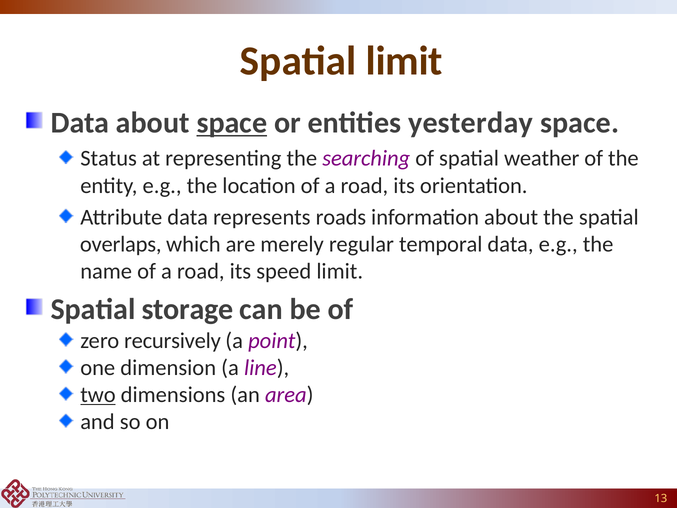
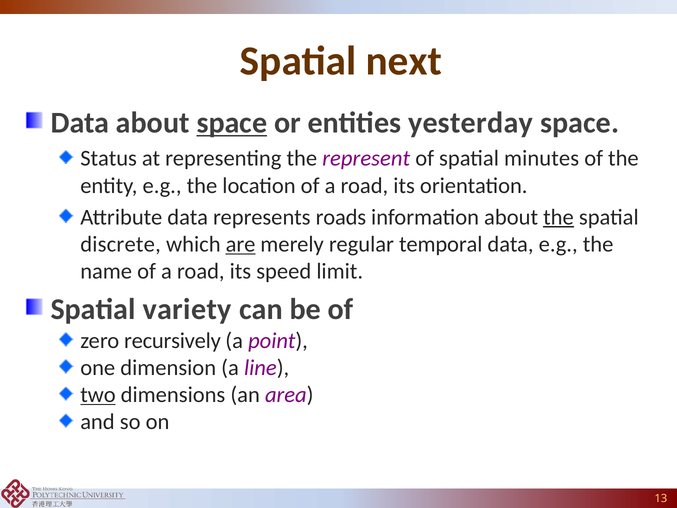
Spatial limit: limit -> next (404, 61)
searching: searching -> represent (366, 158)
weather: weather -> minutes (542, 158)
the underline: none -> present (559, 217)
overlaps: overlaps -> discrete (121, 244)
are underline: none -> present (241, 244)
storage: storage -> variety (187, 309)
